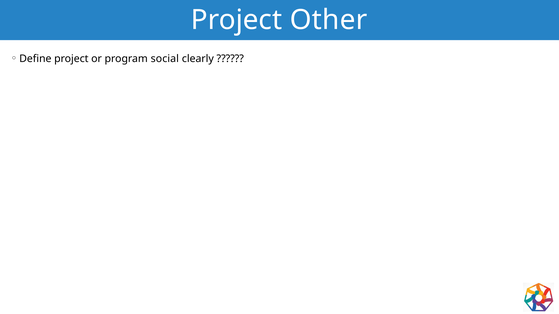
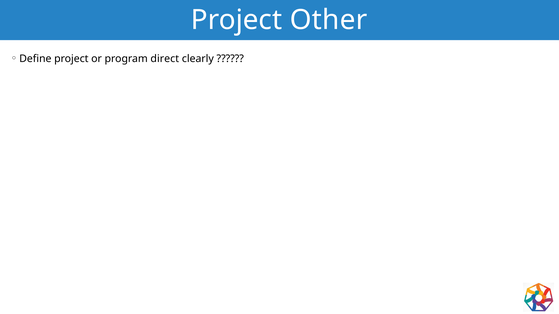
social: social -> direct (165, 59)
